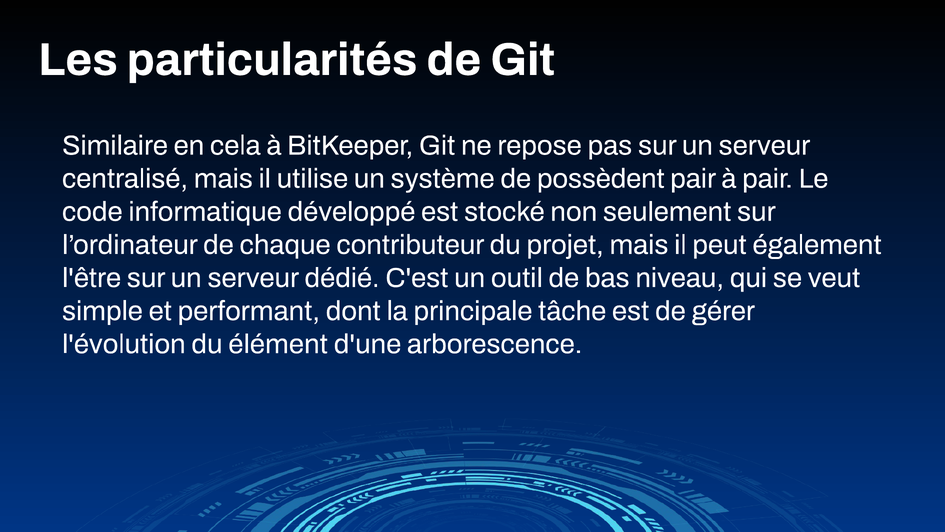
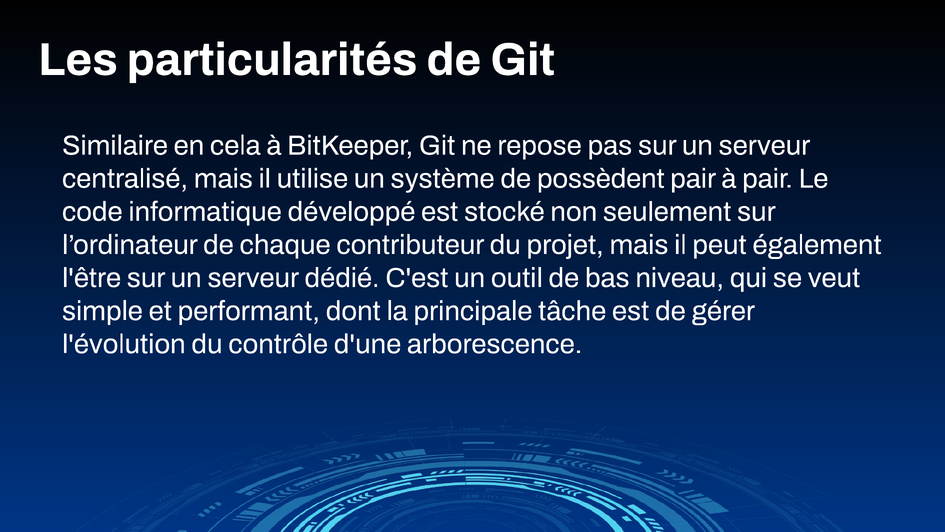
élément: élément -> contrôle (278, 344)
